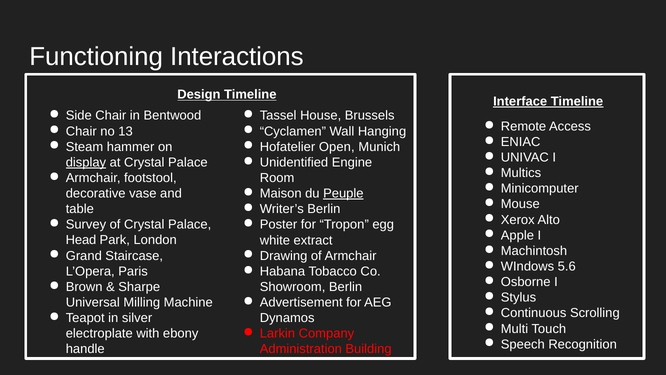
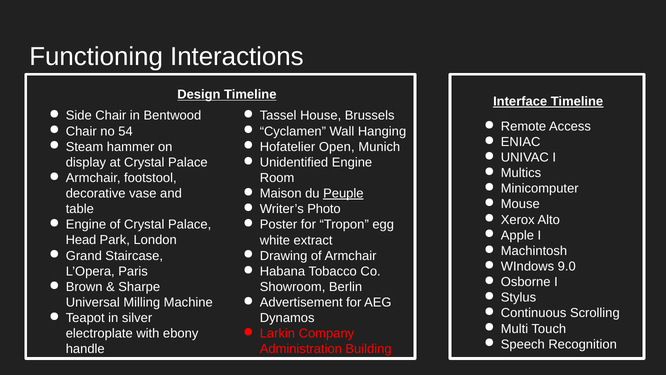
13: 13 -> 54 (126, 131)
display underline: present -> none (86, 162)
Writer’s Berlin: Berlin -> Photo (324, 209)
Survey: Survey -> Engine (86, 224)
5.6: 5.6 -> 9.0 (567, 266)
